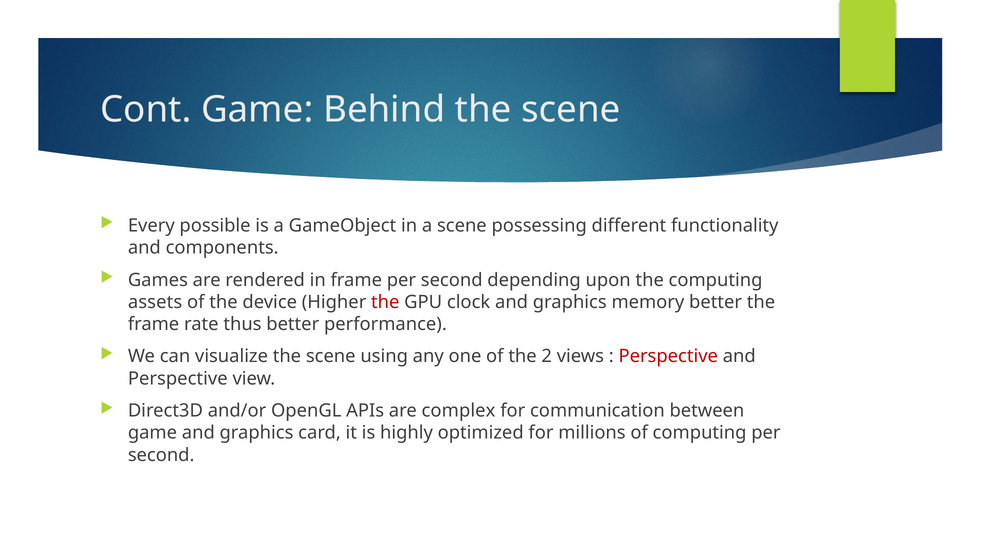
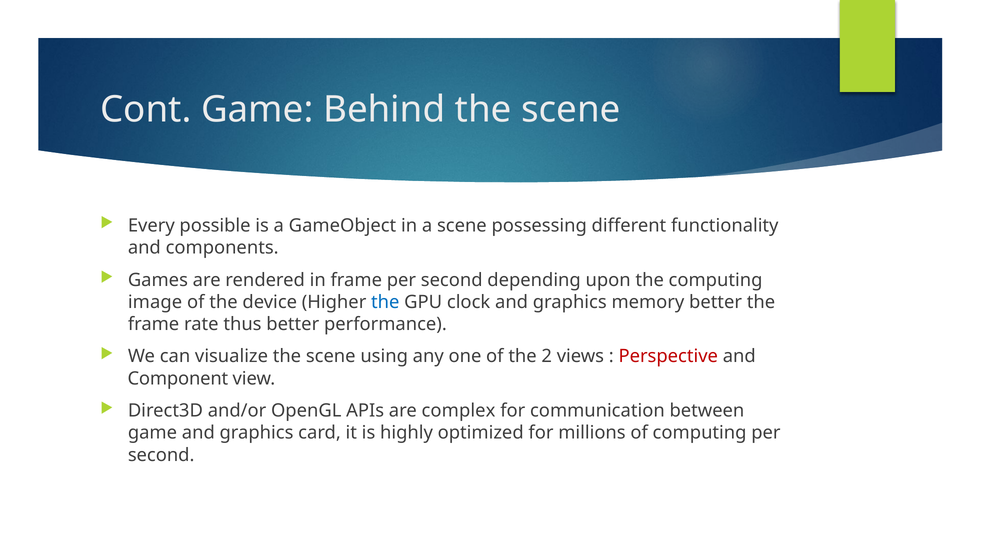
assets: assets -> image (155, 302)
the colour: red -> blue (385, 302)
Perspective: Perspective -> Component (178, 378)
